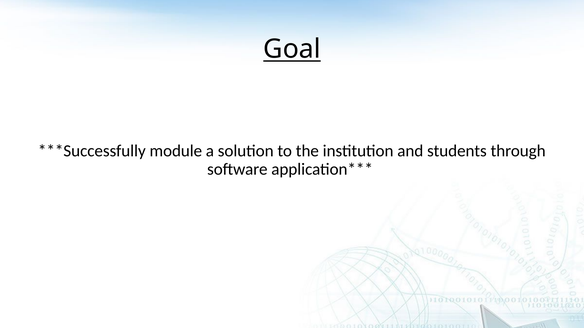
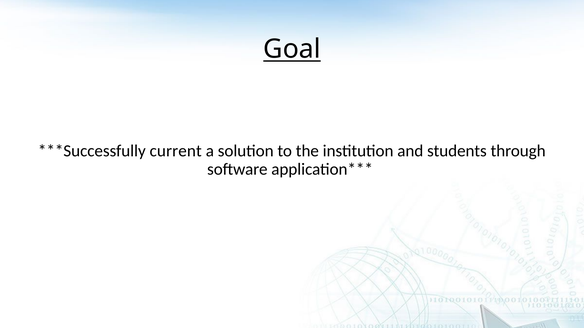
module: module -> current (176, 151)
